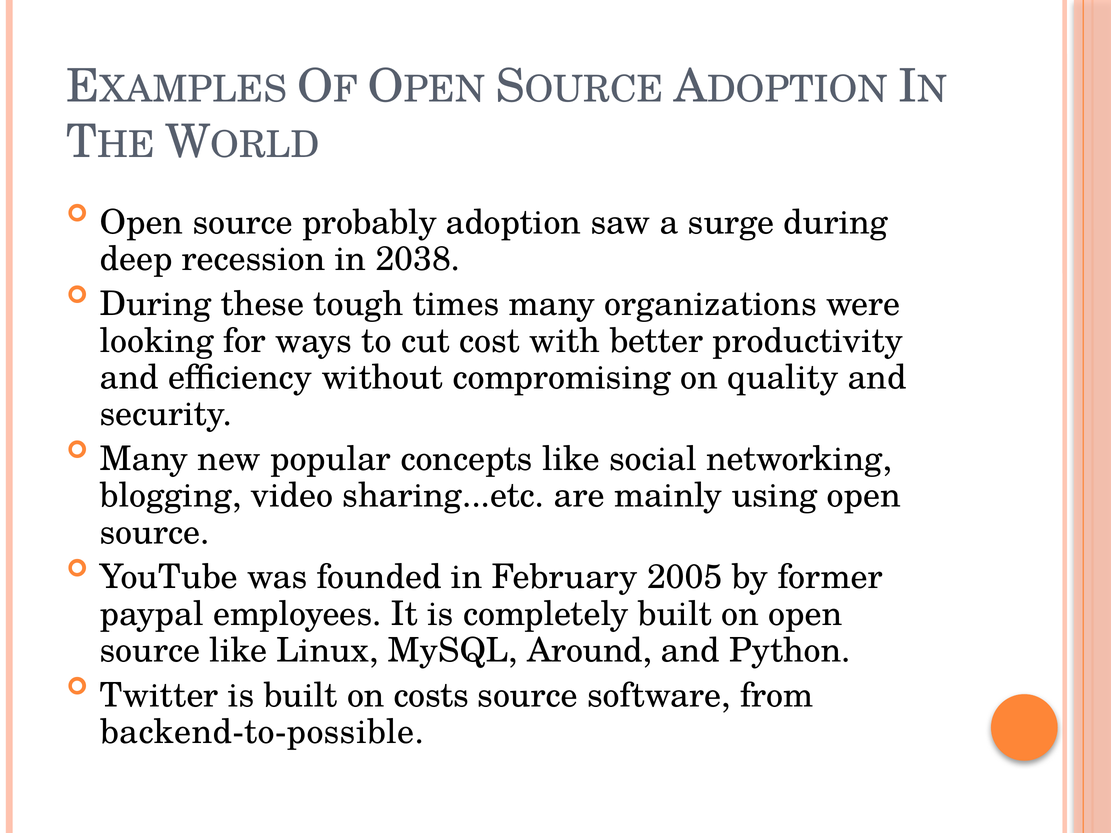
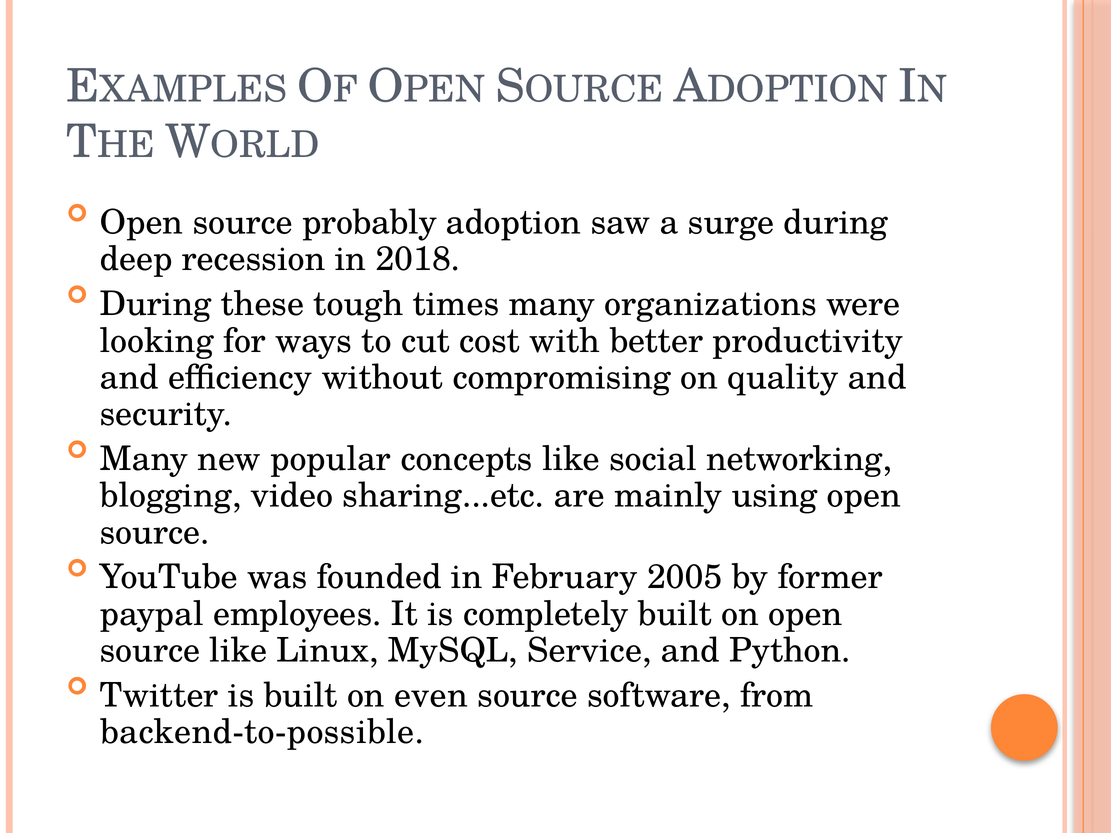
2038: 2038 -> 2018 (418, 259)
Around: Around -> Service (589, 651)
costs: costs -> even (431, 696)
